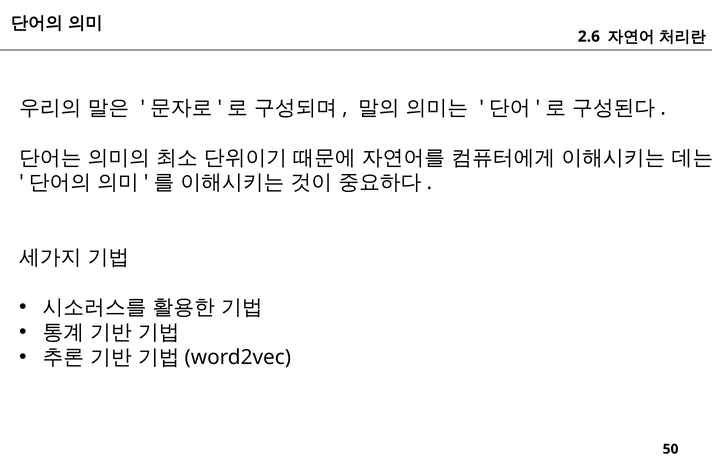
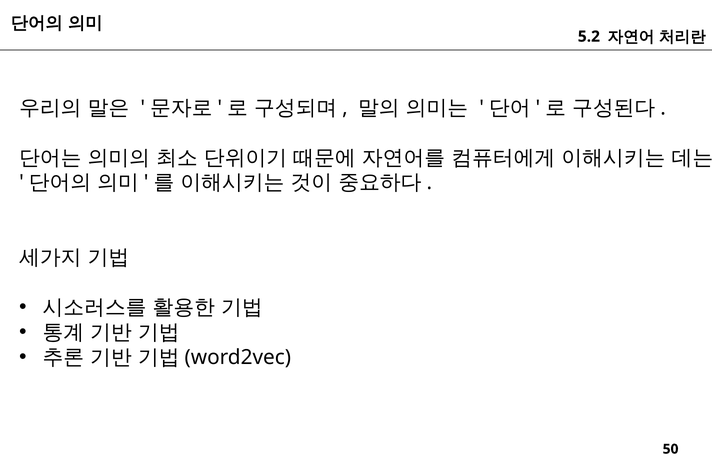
2.6: 2.6 -> 5.2 (589, 36)
